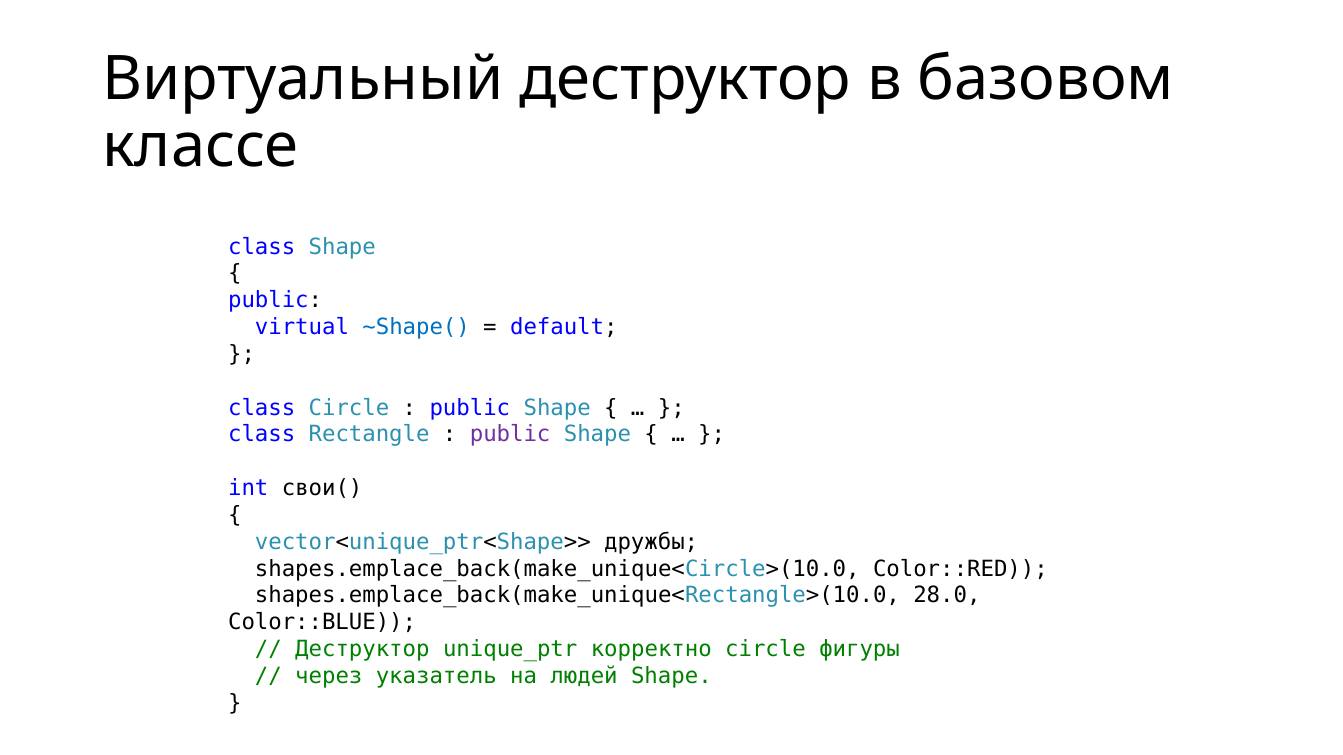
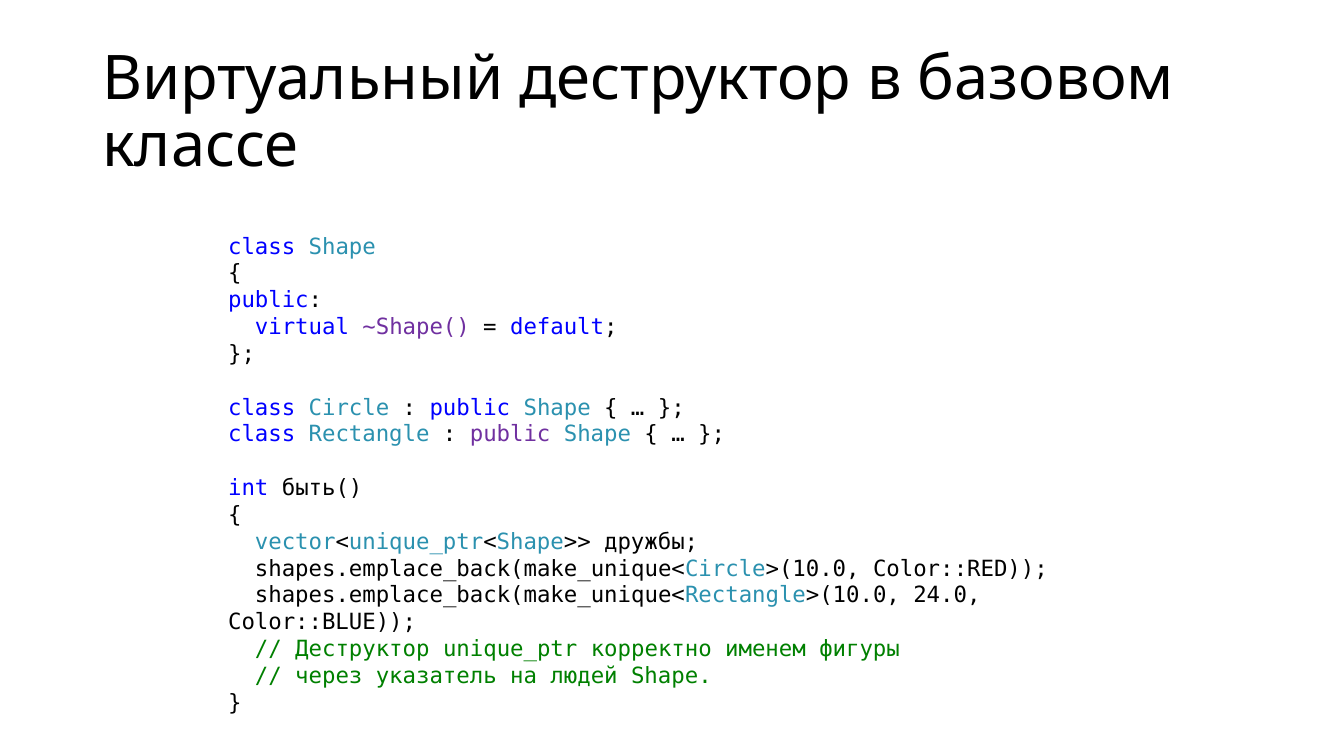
~Shape( colour: blue -> purple (416, 327)
свои(: свои( -> быть( (322, 489)
28.0: 28.0 -> 24.0 (947, 596)
корректно circle: circle -> именем (765, 650)
